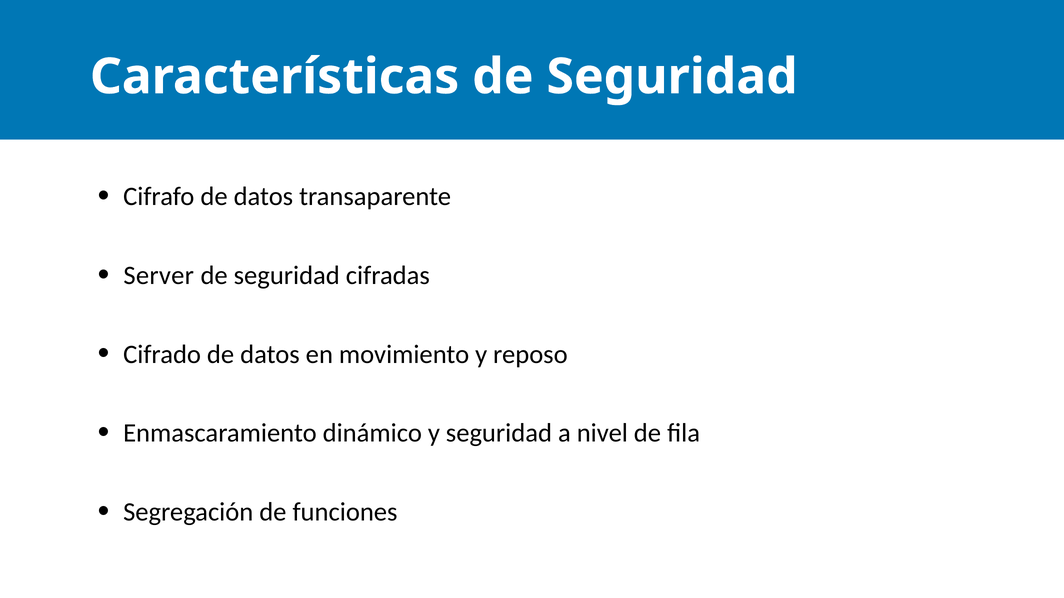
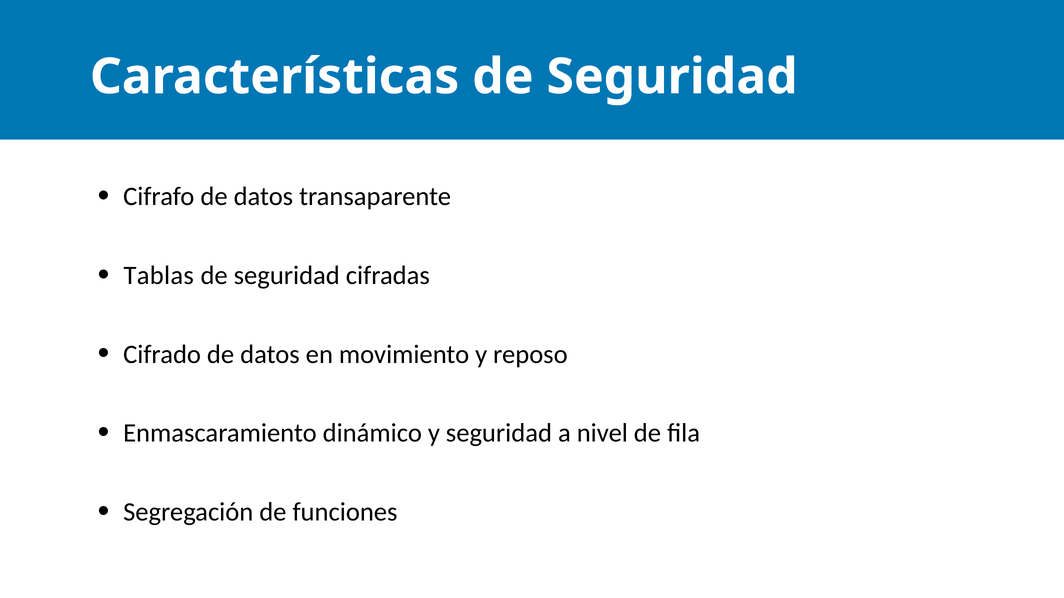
Server: Server -> Tablas (159, 276)
